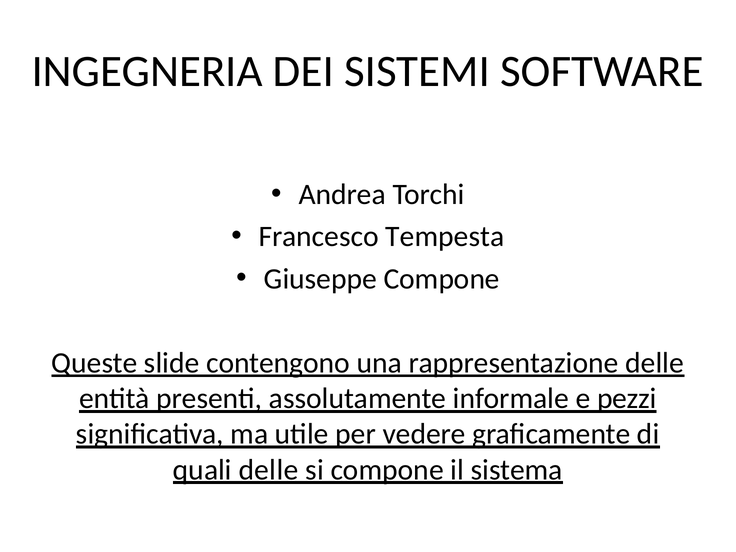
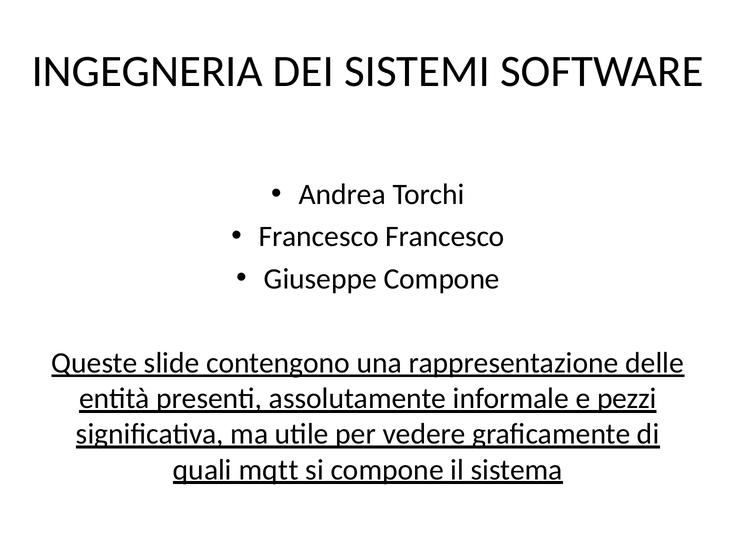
Francesco Tempesta: Tempesta -> Francesco (445, 237)
quali delle: delle -> mqtt (268, 470)
